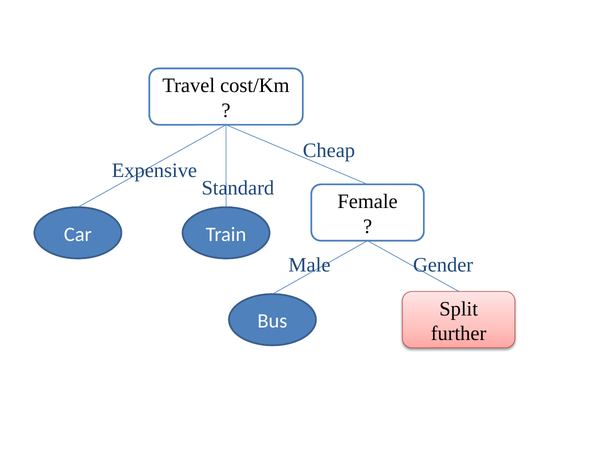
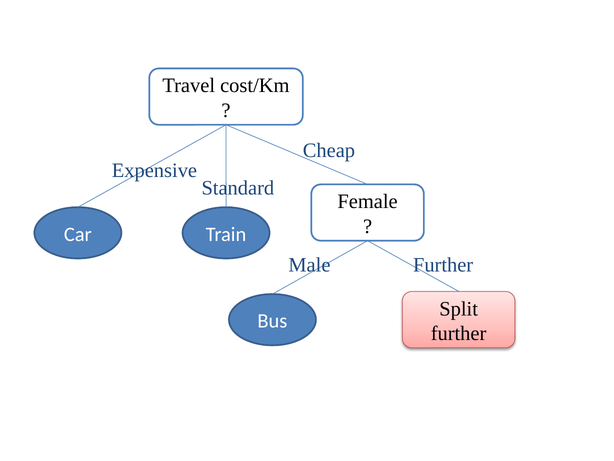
Male Gender: Gender -> Further (443, 265)
